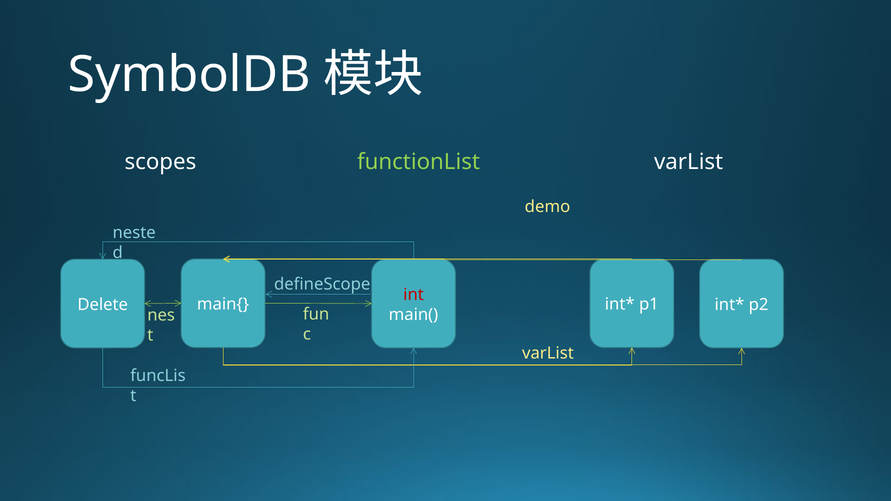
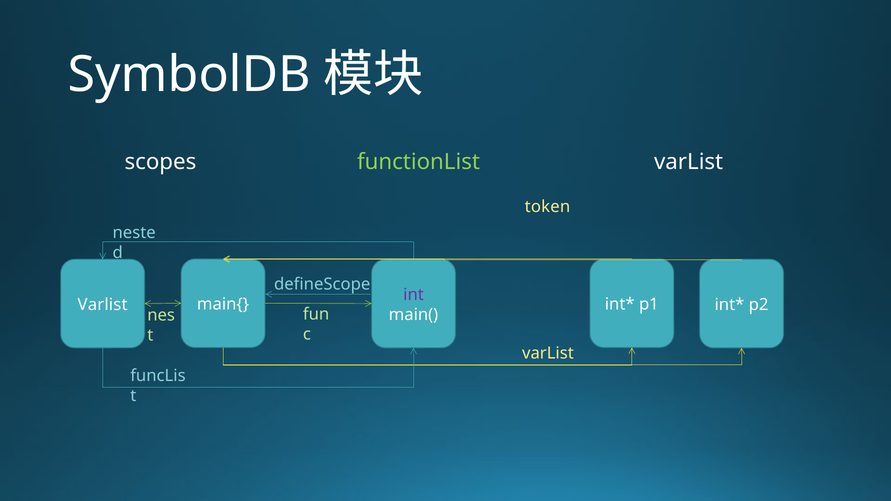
demo: demo -> token (547, 207)
int colour: red -> purple (414, 295)
Delete: Delete -> Varlist (103, 305)
